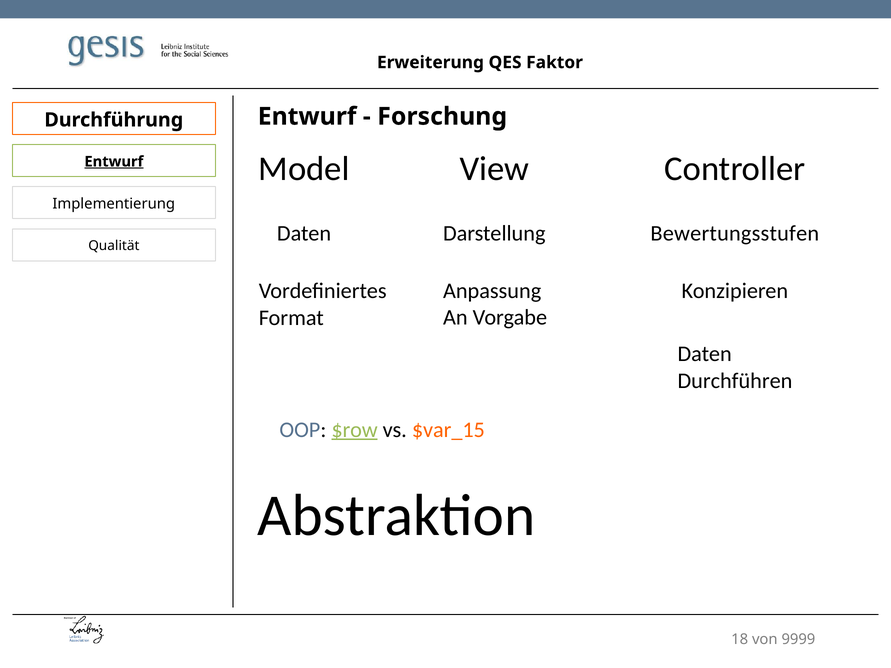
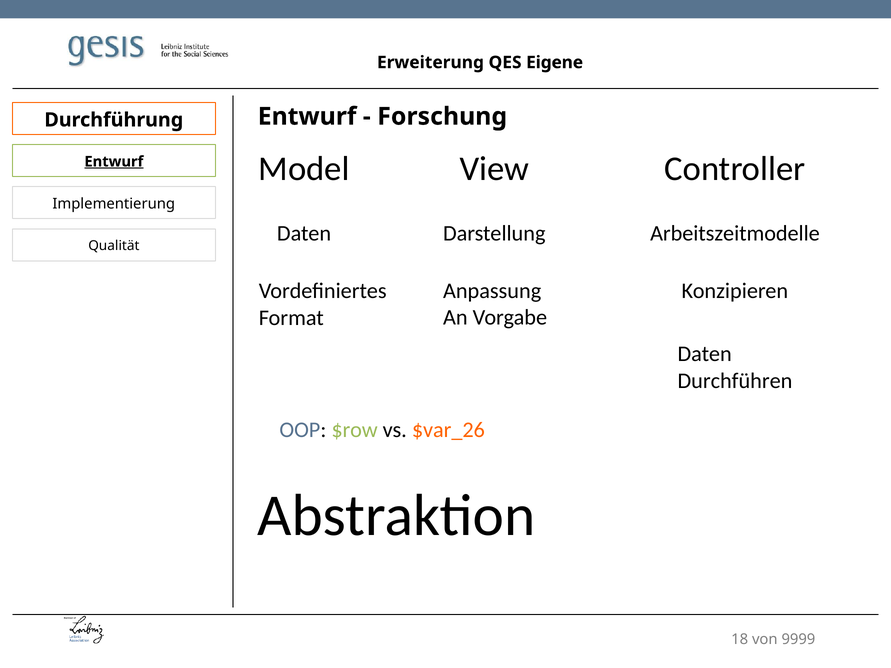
Faktor: Faktor -> Eigene (555, 62)
Bewertungsstufen: Bewertungsstufen -> Arbeitszeitmodelle (735, 233)
$row underline: present -> none (355, 430)
$var_15: $var_15 -> $var_26 (448, 430)
